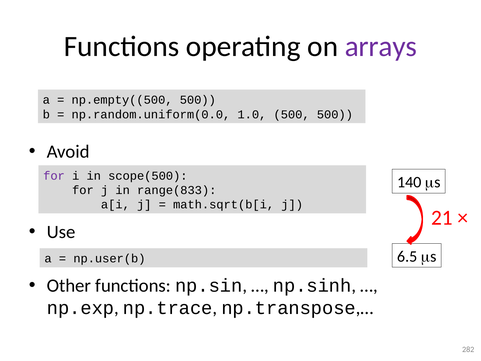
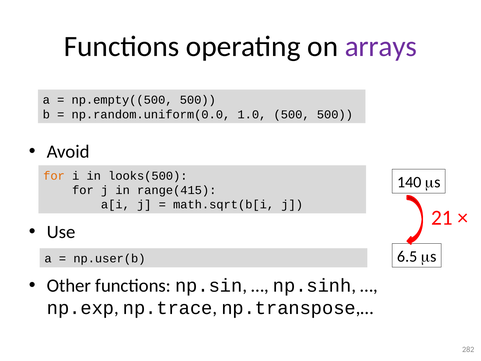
for colour: purple -> orange (54, 176)
scope(500: scope(500 -> looks(500 (148, 176)
range(833: range(833 -> range(415 (177, 190)
